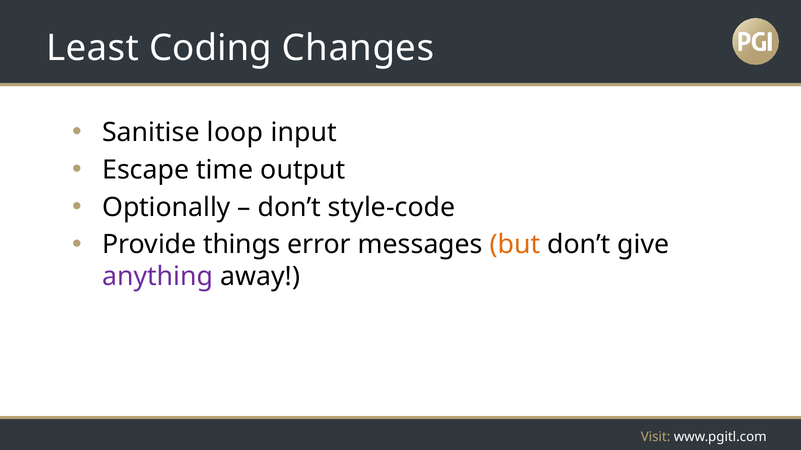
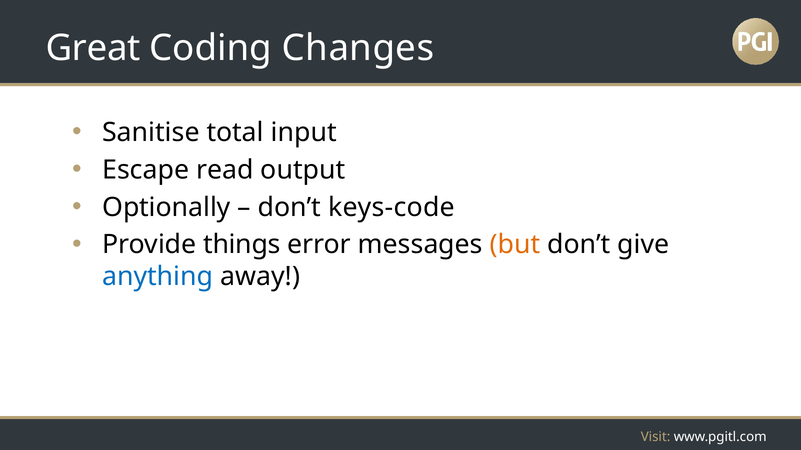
Least: Least -> Great (93, 48)
loop: loop -> total (235, 133)
time: time -> read (225, 170)
style-code: style-code -> keys-code (391, 207)
anything colour: purple -> blue (158, 277)
